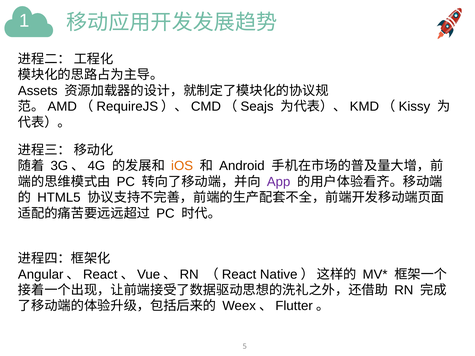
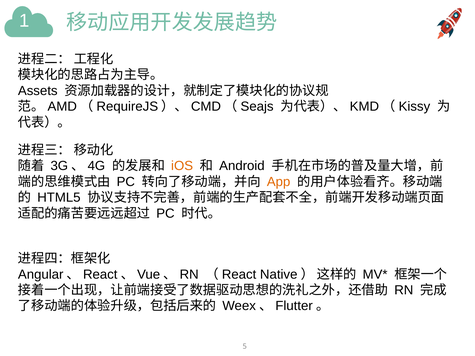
App colour: purple -> orange (279, 182)
